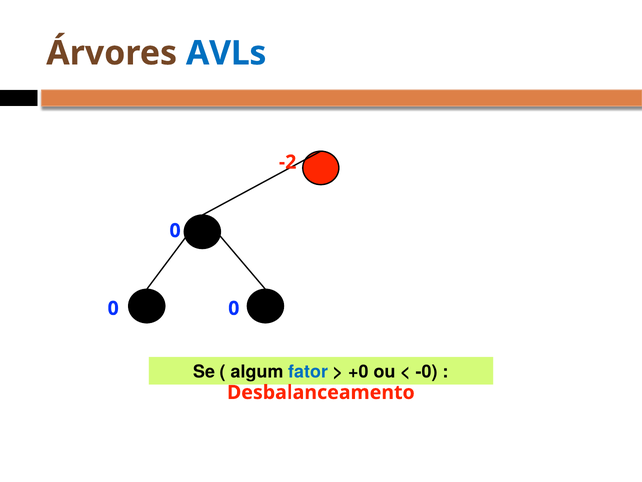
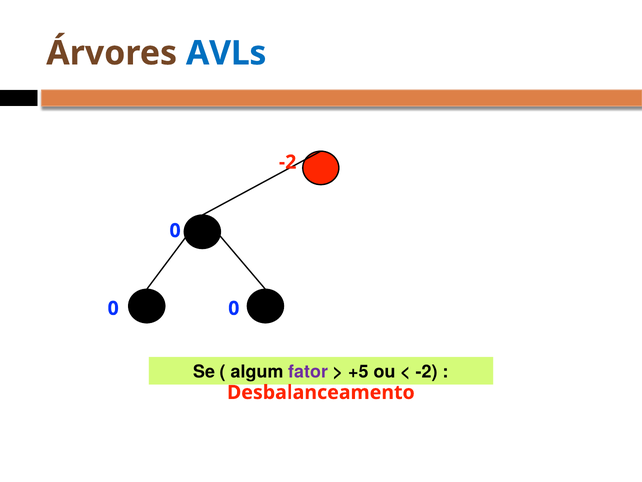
fator colour: blue -> purple (308, 372)
+0: +0 -> +5 (358, 372)
-0: -0 -> -2 (427, 372)
